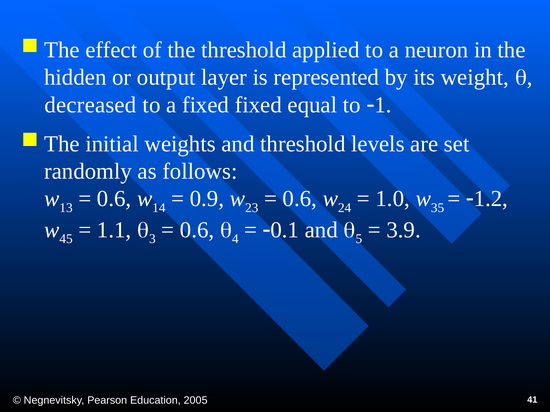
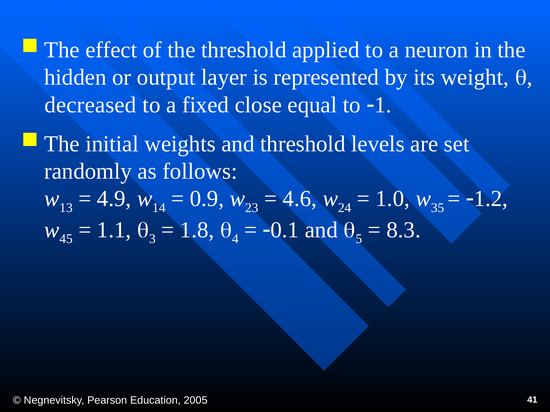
fixed fixed: fixed -> close (258, 105)
0.6: 0.6 -> 4.9 (114, 199)
0.6: 0.6 -> 4.6 (300, 199)
0.6: 0.6 -> 1.8 (197, 230)
3.9: 3.9 -> 8.3 (404, 230)
